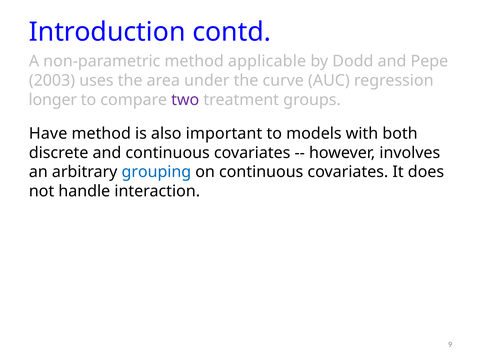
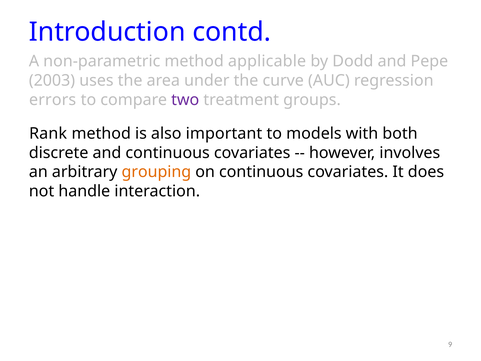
longer: longer -> errors (53, 100)
Have: Have -> Rank (48, 133)
grouping colour: blue -> orange (156, 172)
